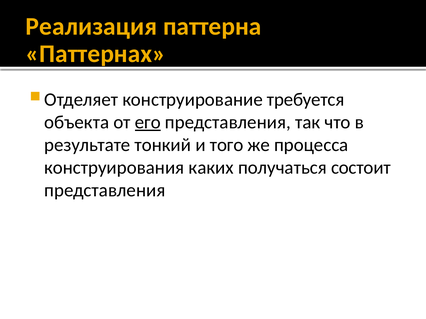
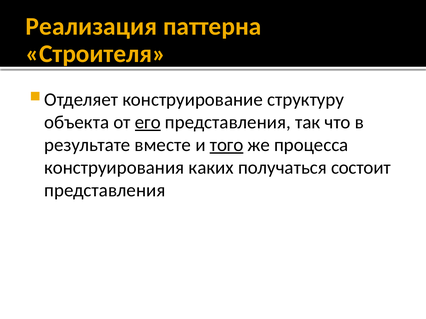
Паттернах: Паттернах -> Строителя (96, 54)
требуется: требуется -> структуру (306, 100)
тонкий: тонкий -> вместе (163, 145)
того underline: none -> present (227, 145)
